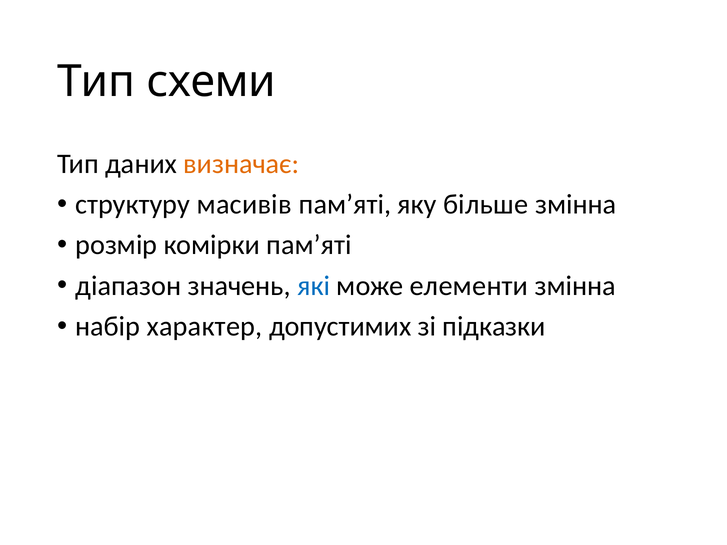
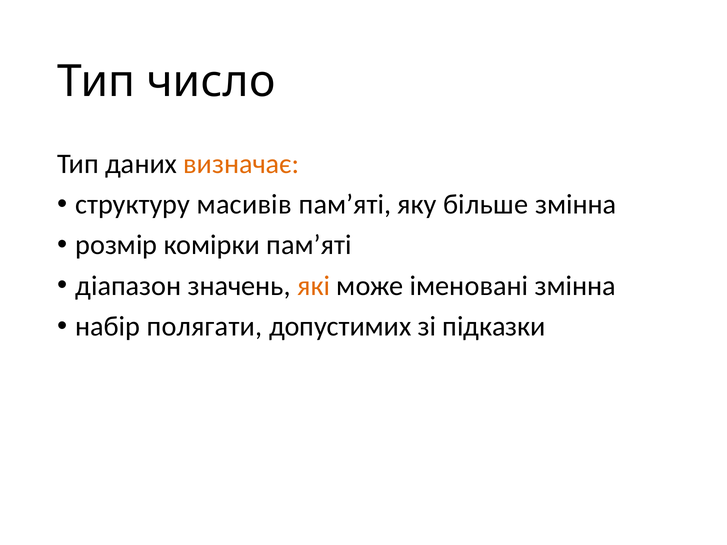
схеми: схеми -> число (211, 81)
які colour: blue -> orange (314, 286)
елементи: елементи -> іменовані (469, 286)
характер: характер -> полягати (204, 326)
